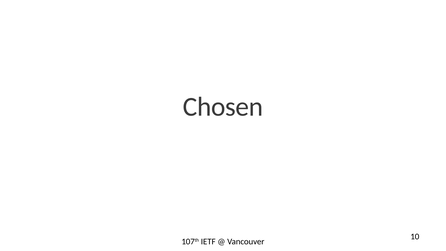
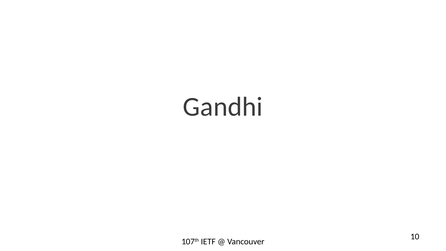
Chosen: Chosen -> Gandhi (223, 107)
